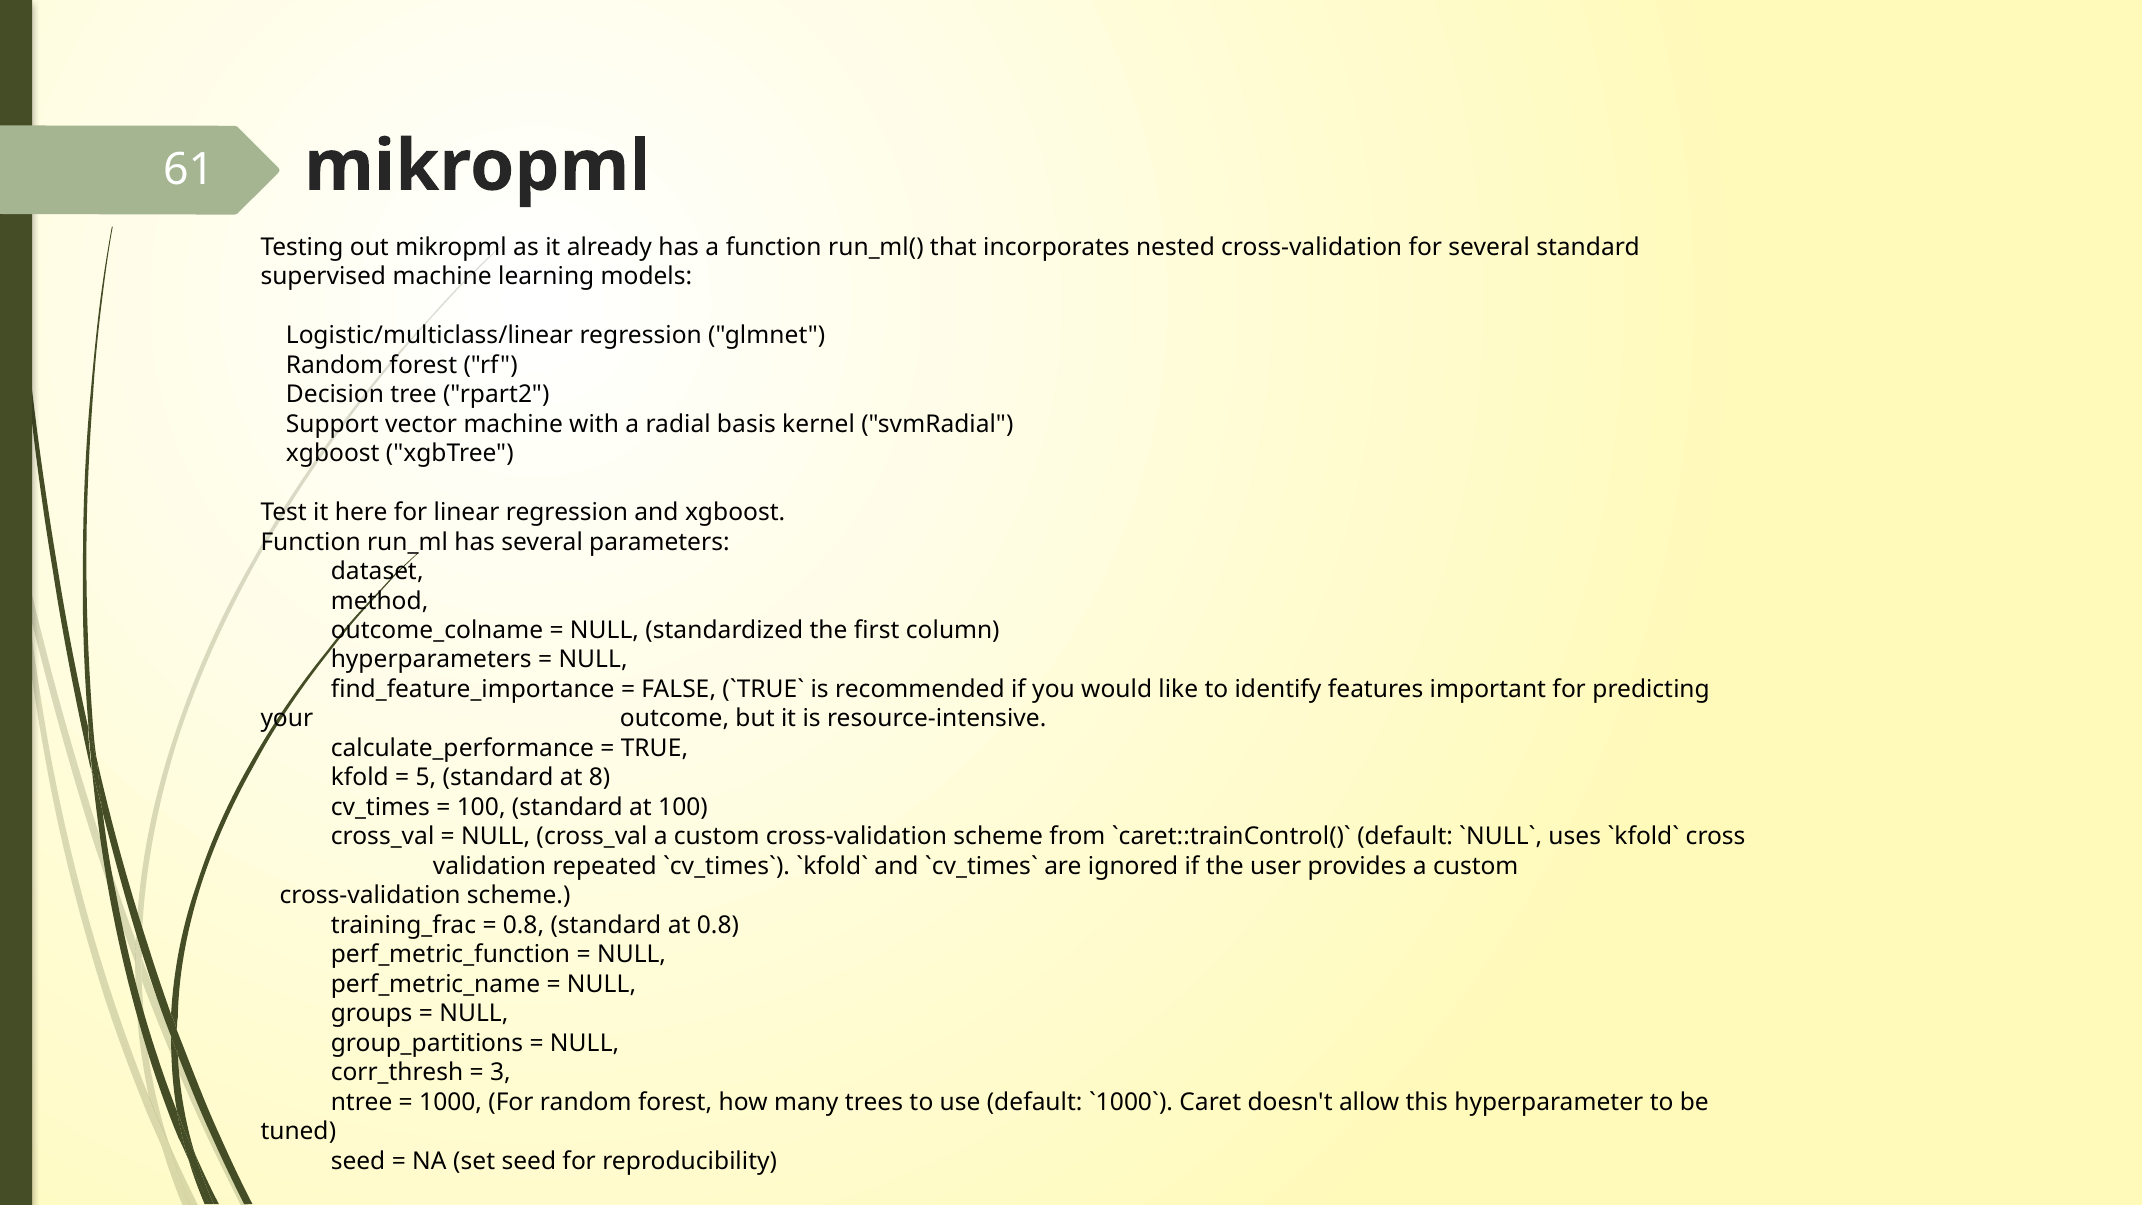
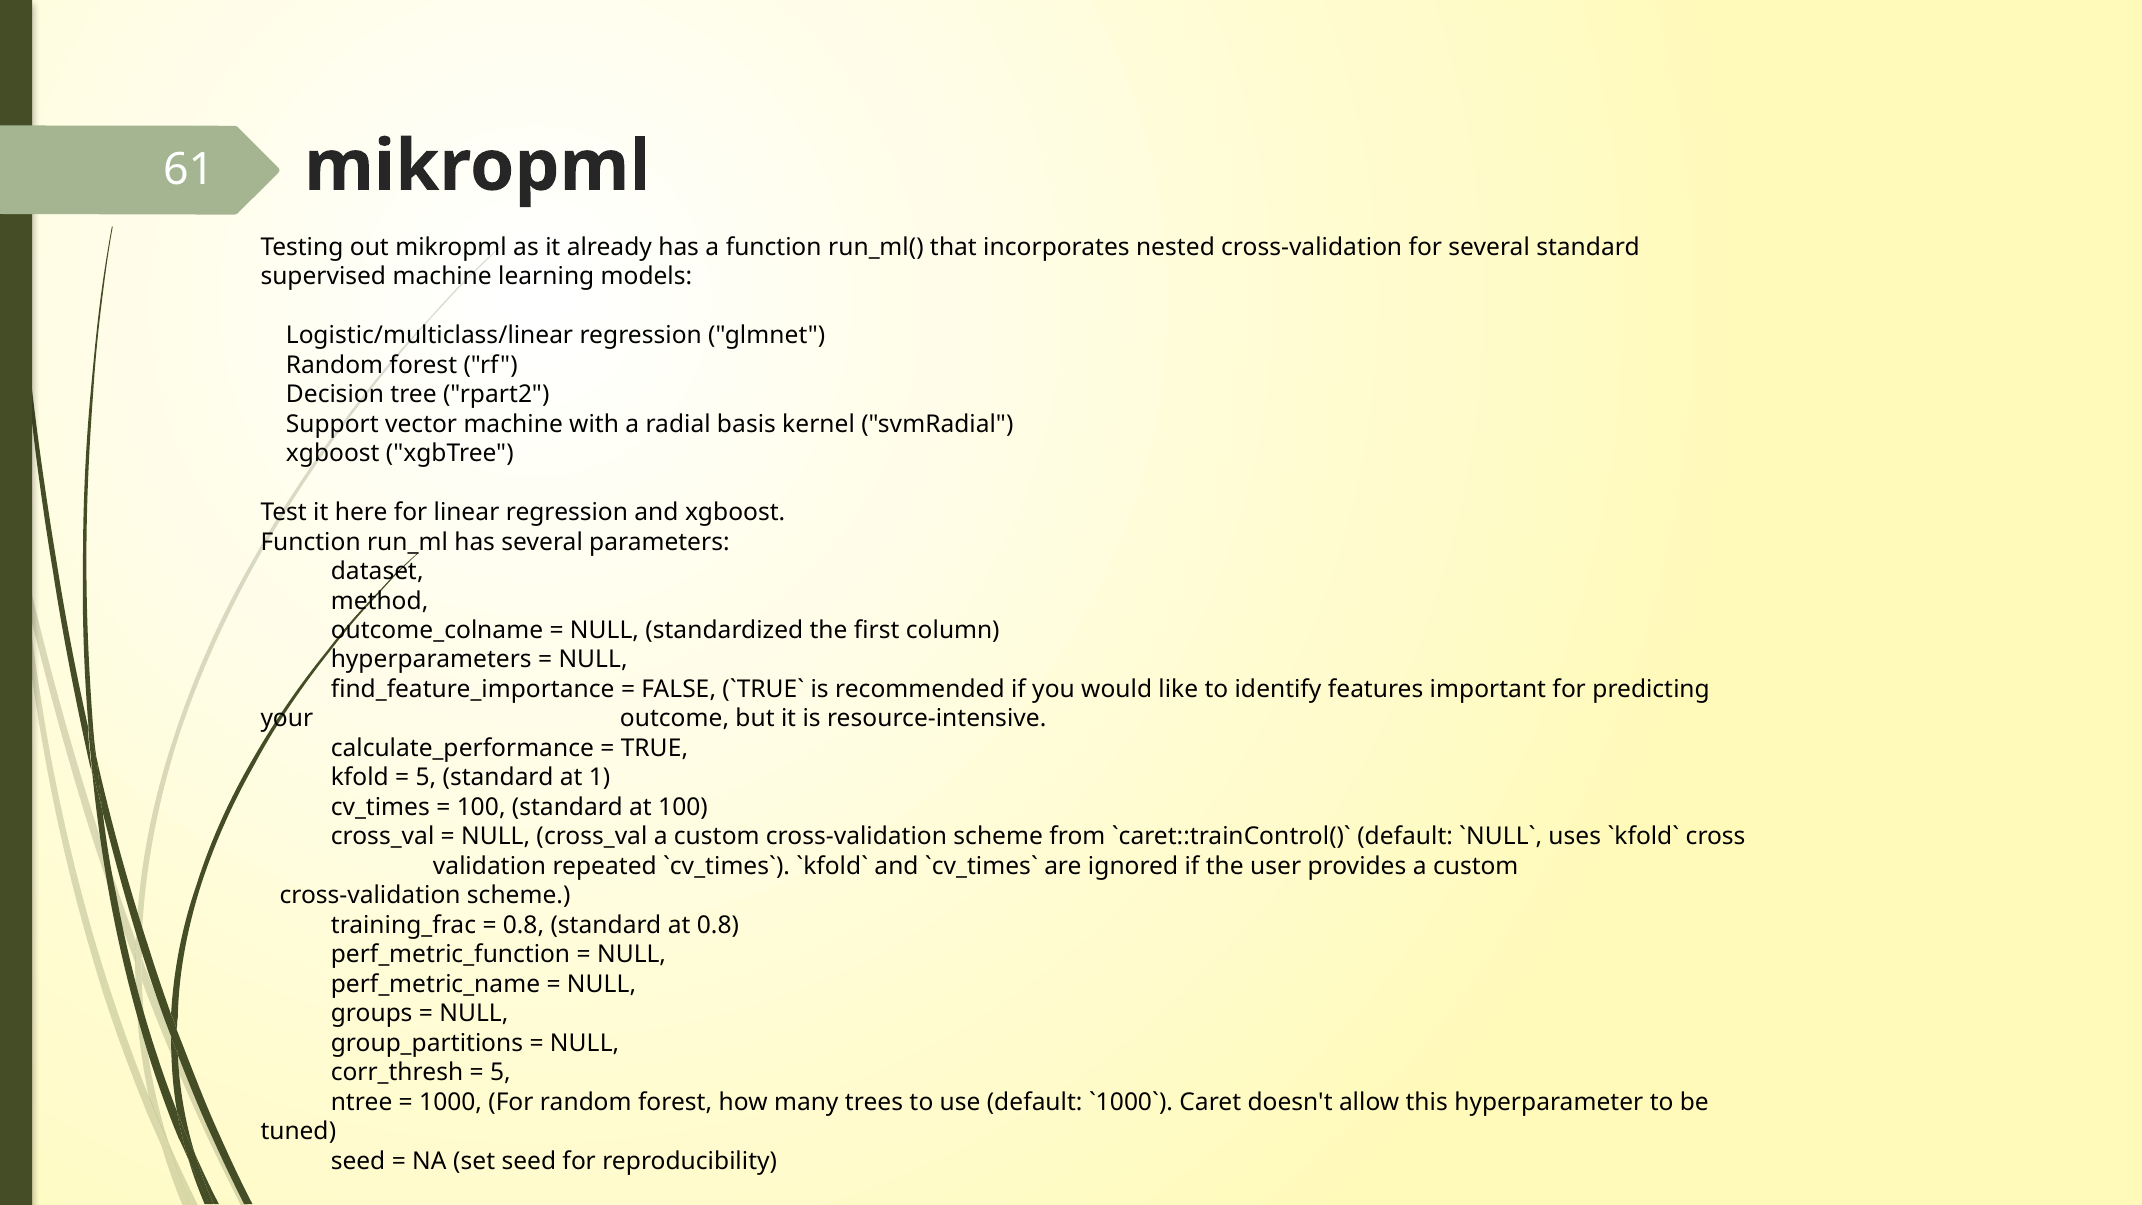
8: 8 -> 1 (600, 778)
3: 3 -> 5 (501, 1072)
